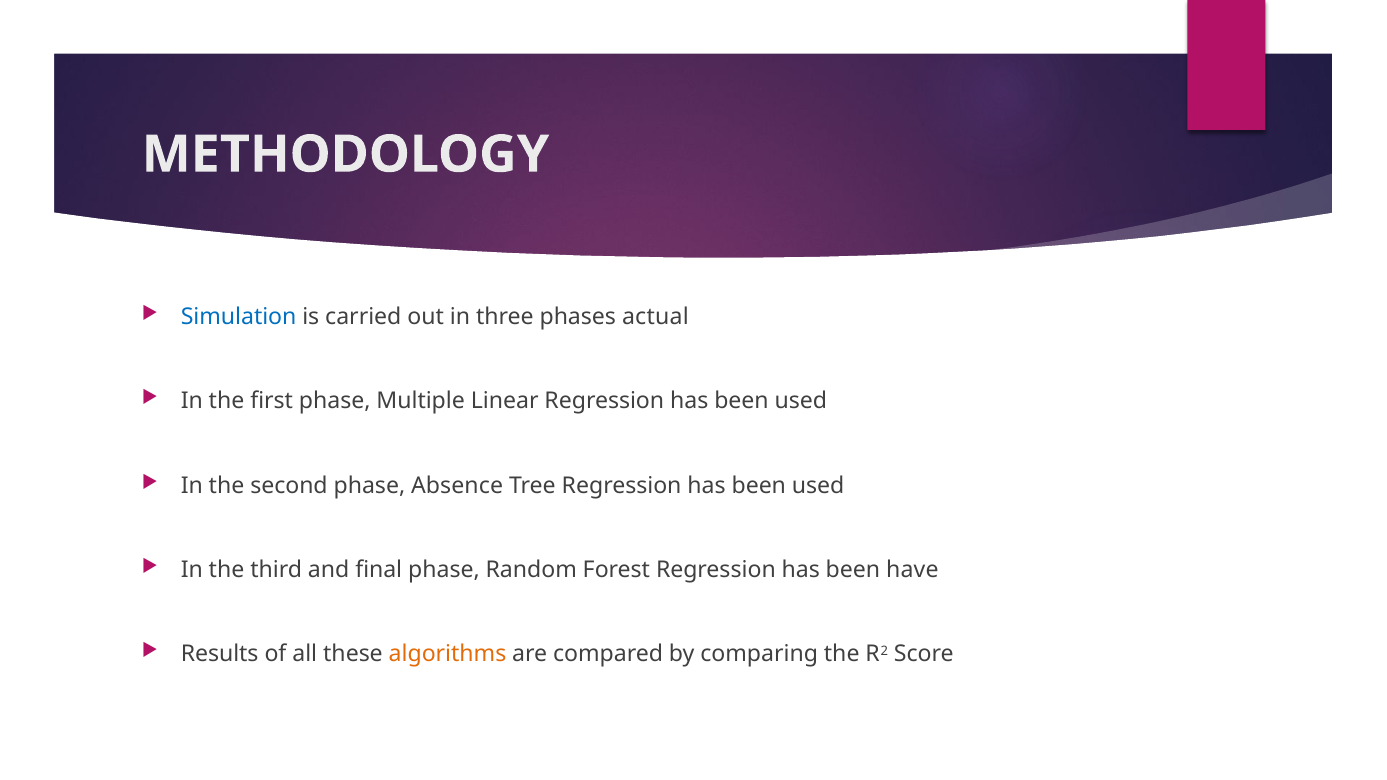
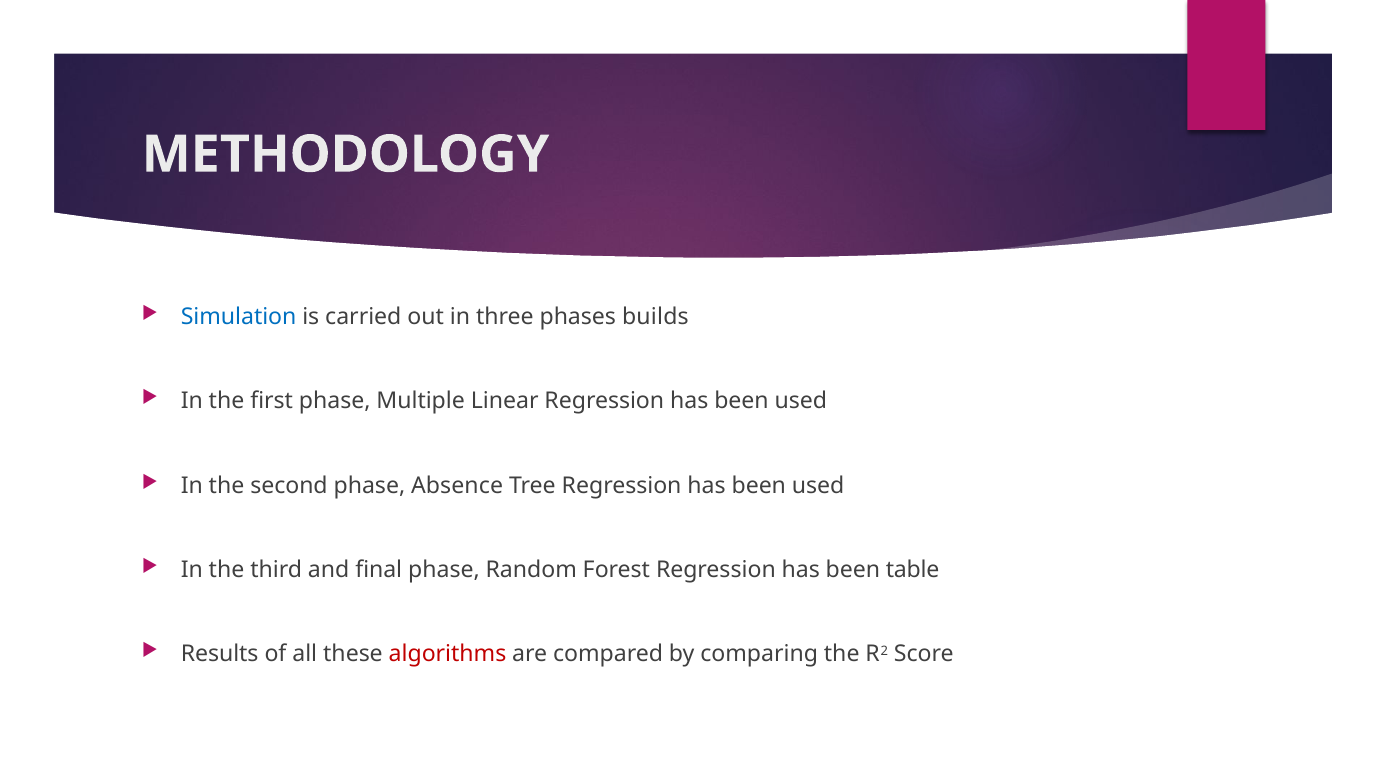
actual: actual -> builds (655, 317)
have: have -> table (913, 570)
algorithms colour: orange -> red (448, 654)
